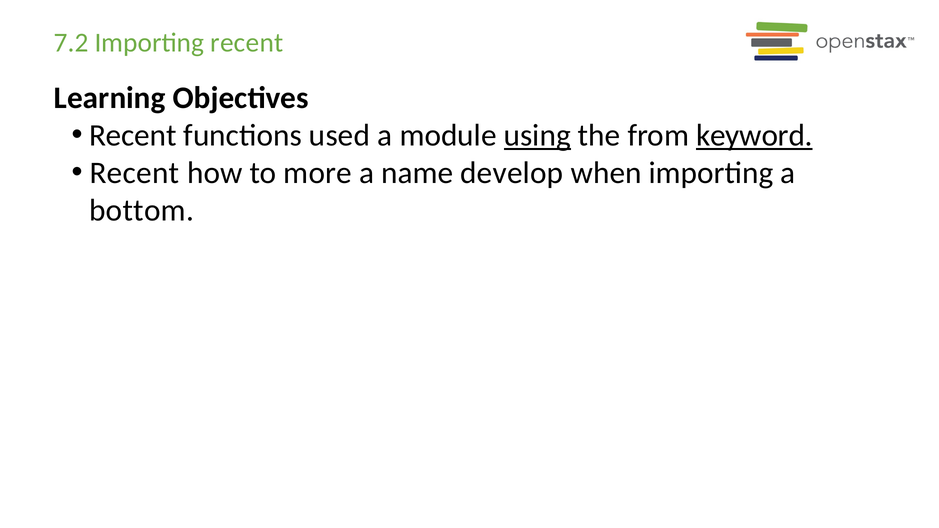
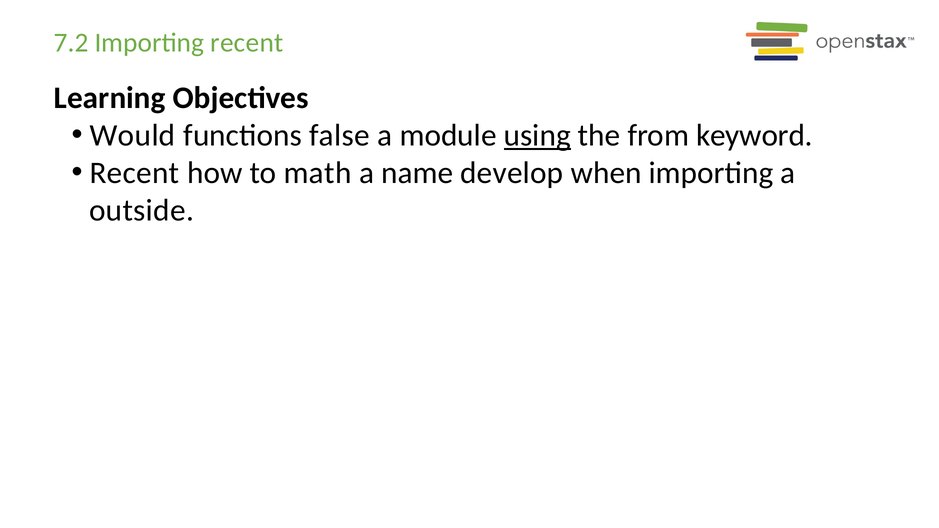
Recent: Recent -> Would (133, 135)
used: used -> false (339, 135)
keyword underline: present -> none (754, 135)
more: more -> math (318, 173)
bottom: bottom -> outside (142, 211)
